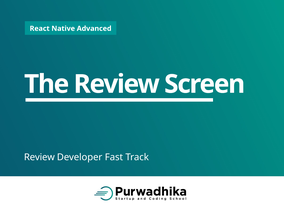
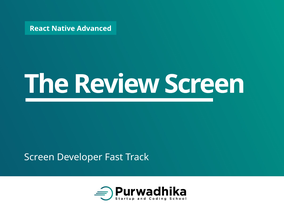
Review: Review -> Screen (39, 157)
